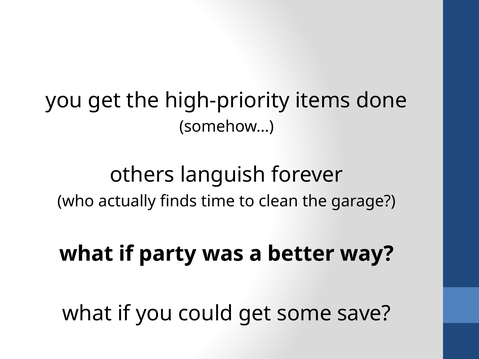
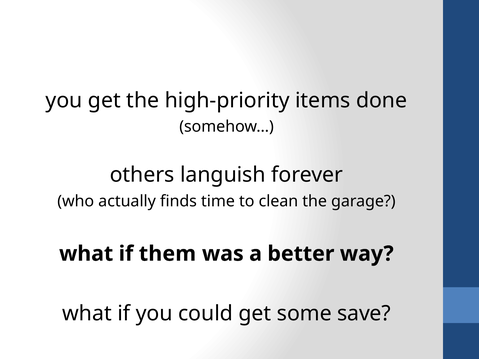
party: party -> them (167, 254)
